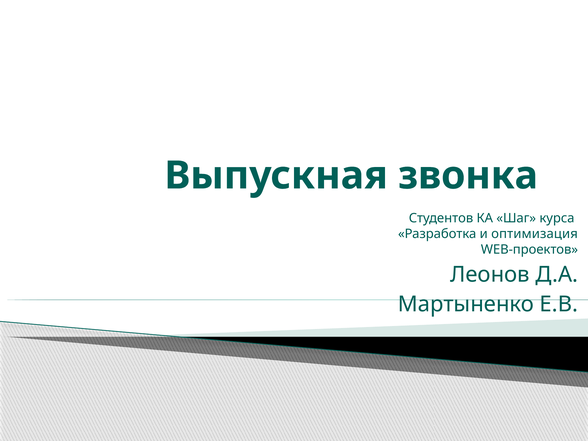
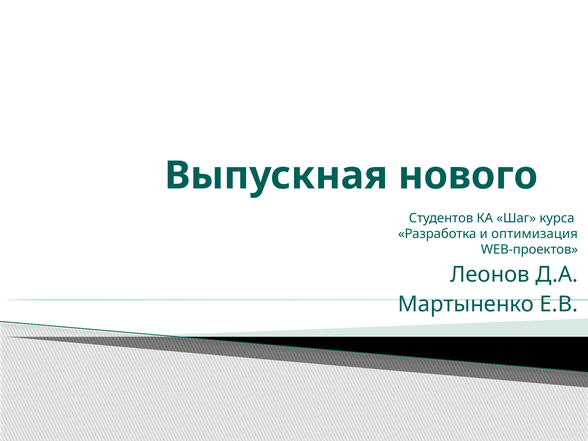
звонка: звонка -> нового (468, 176)
